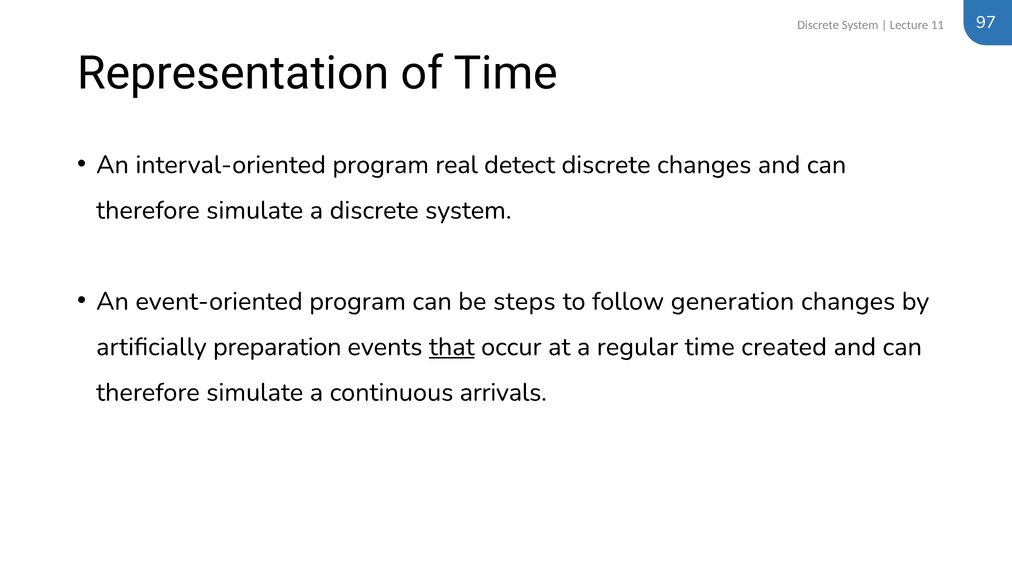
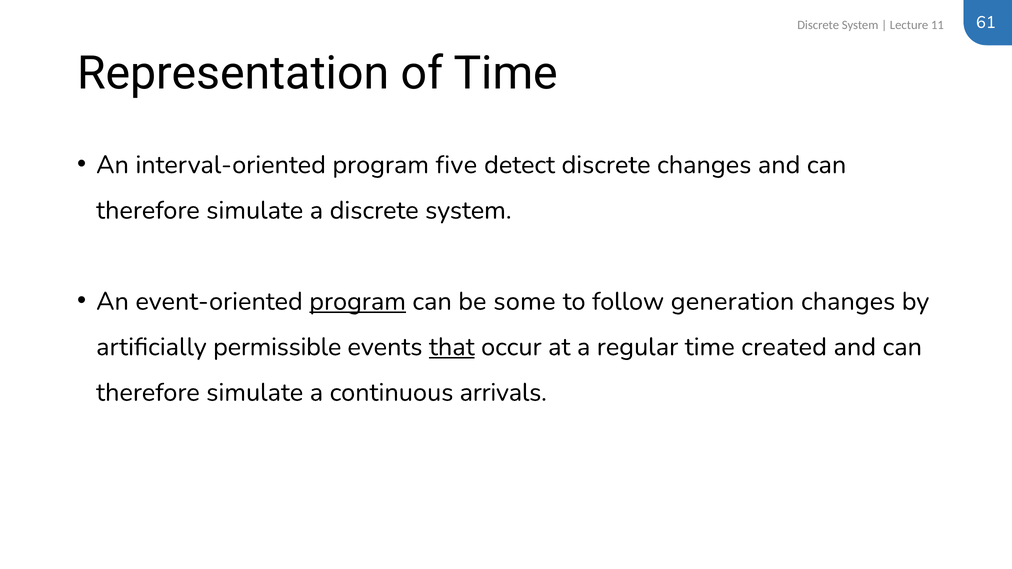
97: 97 -> 61 (986, 22)
real: real -> five (456, 165)
program underline: none -> present (358, 301)
steps: steps -> some (524, 301)
preparation: preparation -> permissible (277, 347)
